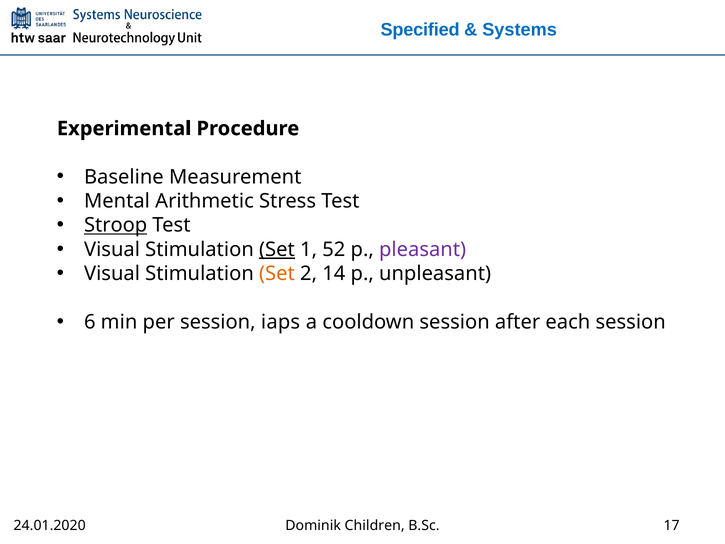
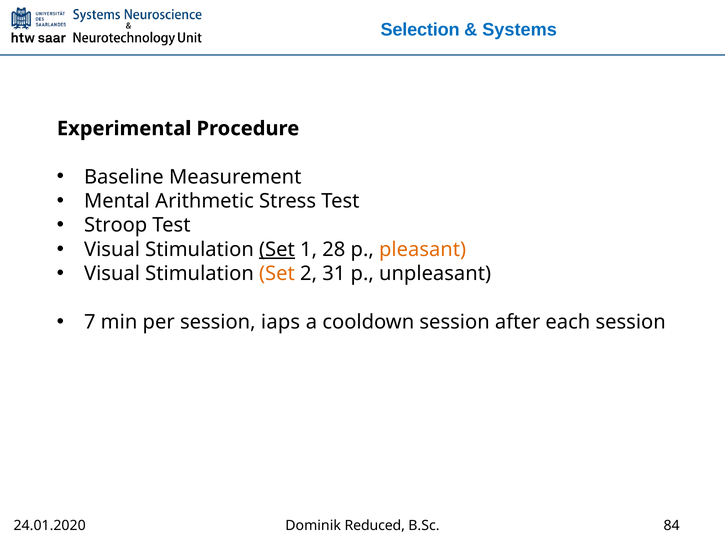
Specified: Specified -> Selection (420, 30)
Stroop underline: present -> none (116, 225)
52: 52 -> 28 (334, 249)
pleasant colour: purple -> orange (423, 249)
14: 14 -> 31 (334, 274)
6: 6 -> 7 (90, 322)
Children: Children -> Reduced (375, 525)
17: 17 -> 84 (672, 525)
